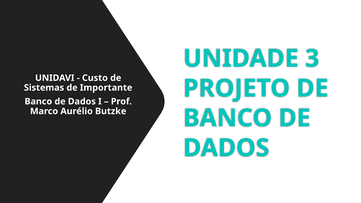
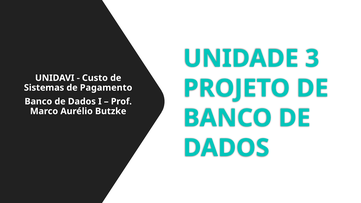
Importante: Importante -> Pagamento (106, 88)
